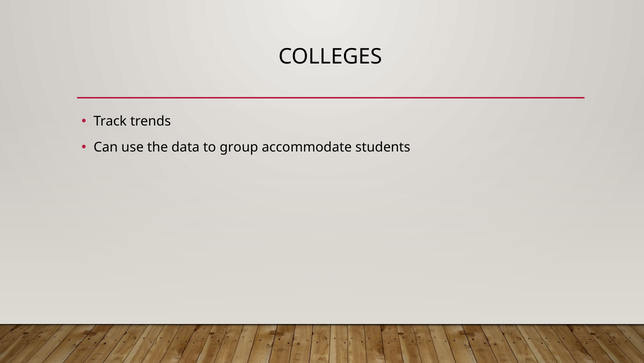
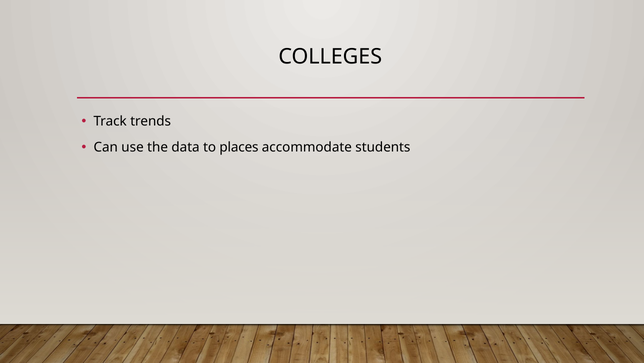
group: group -> places (239, 147)
